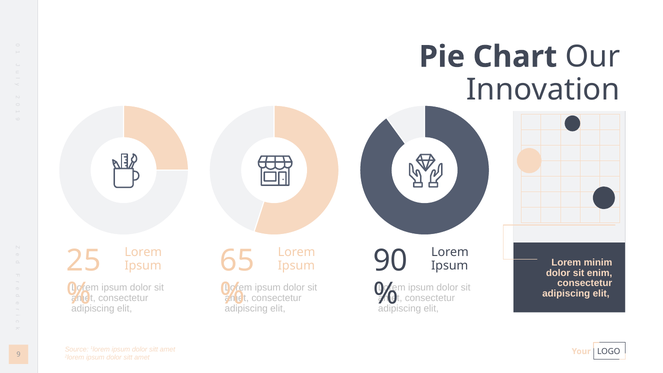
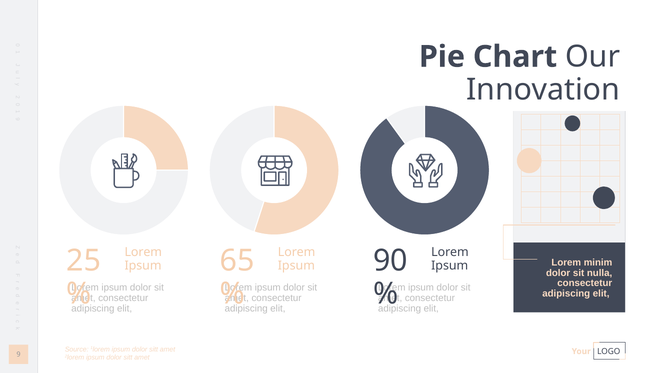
enim: enim -> nulla (600, 273)
